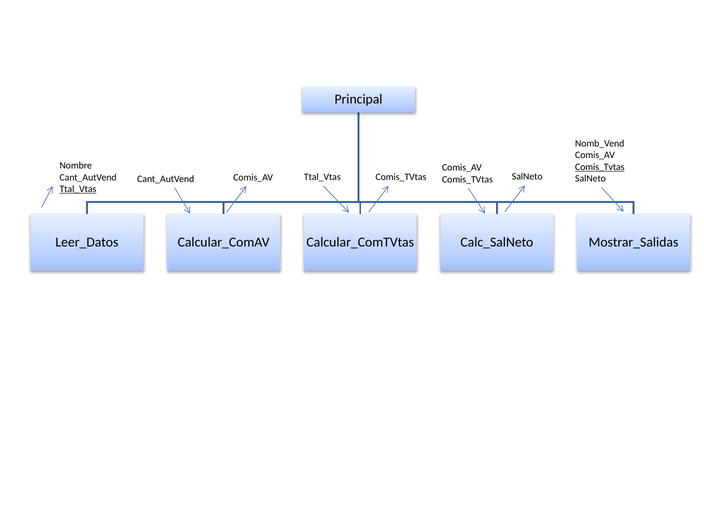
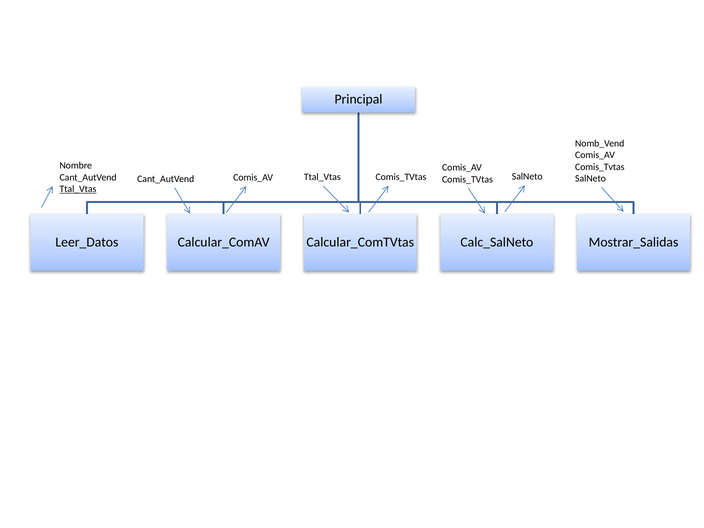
Comis_Tvtas underline: present -> none (600, 167)
